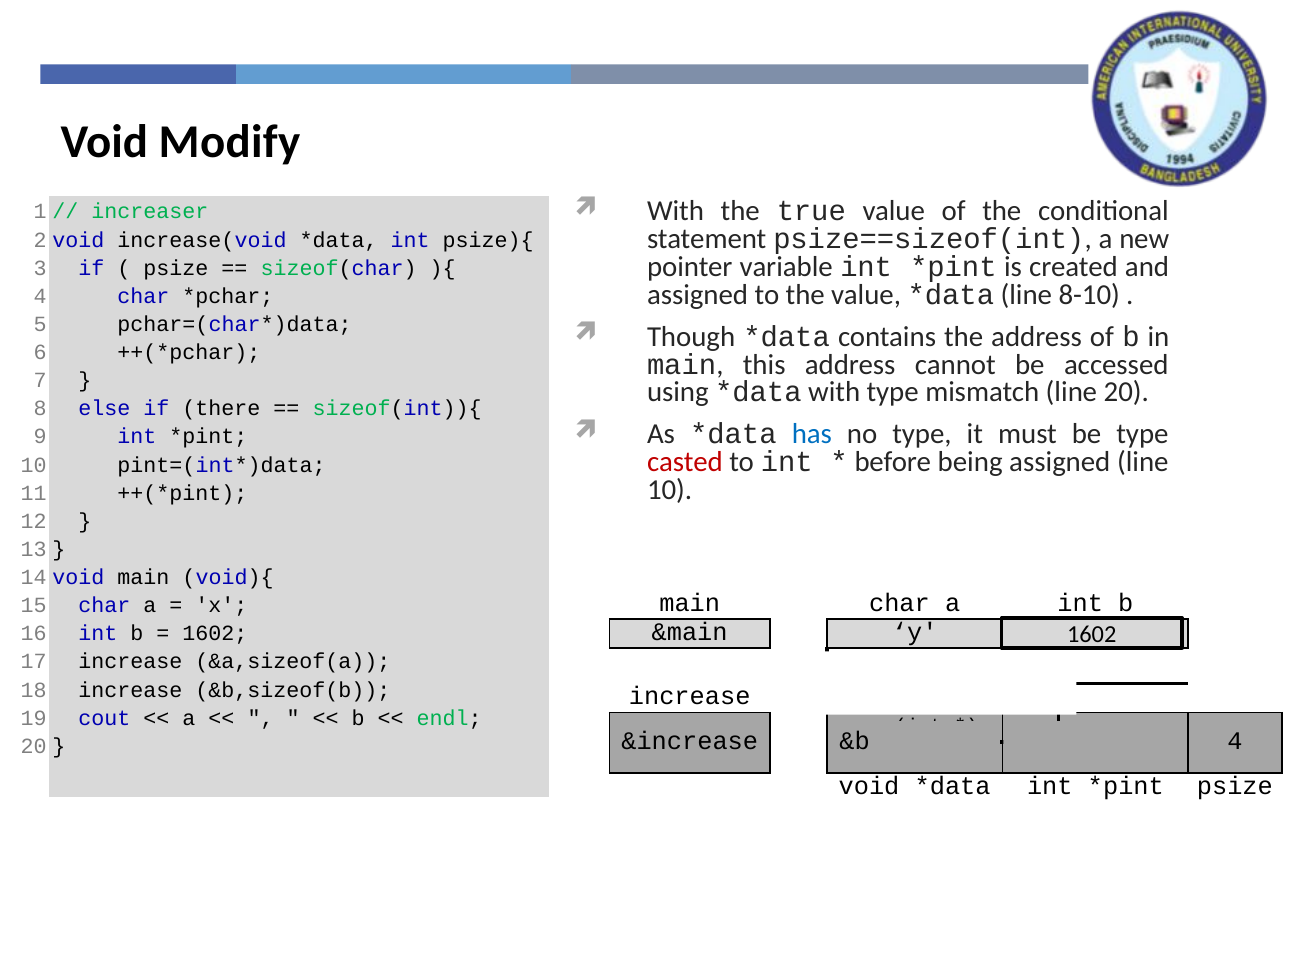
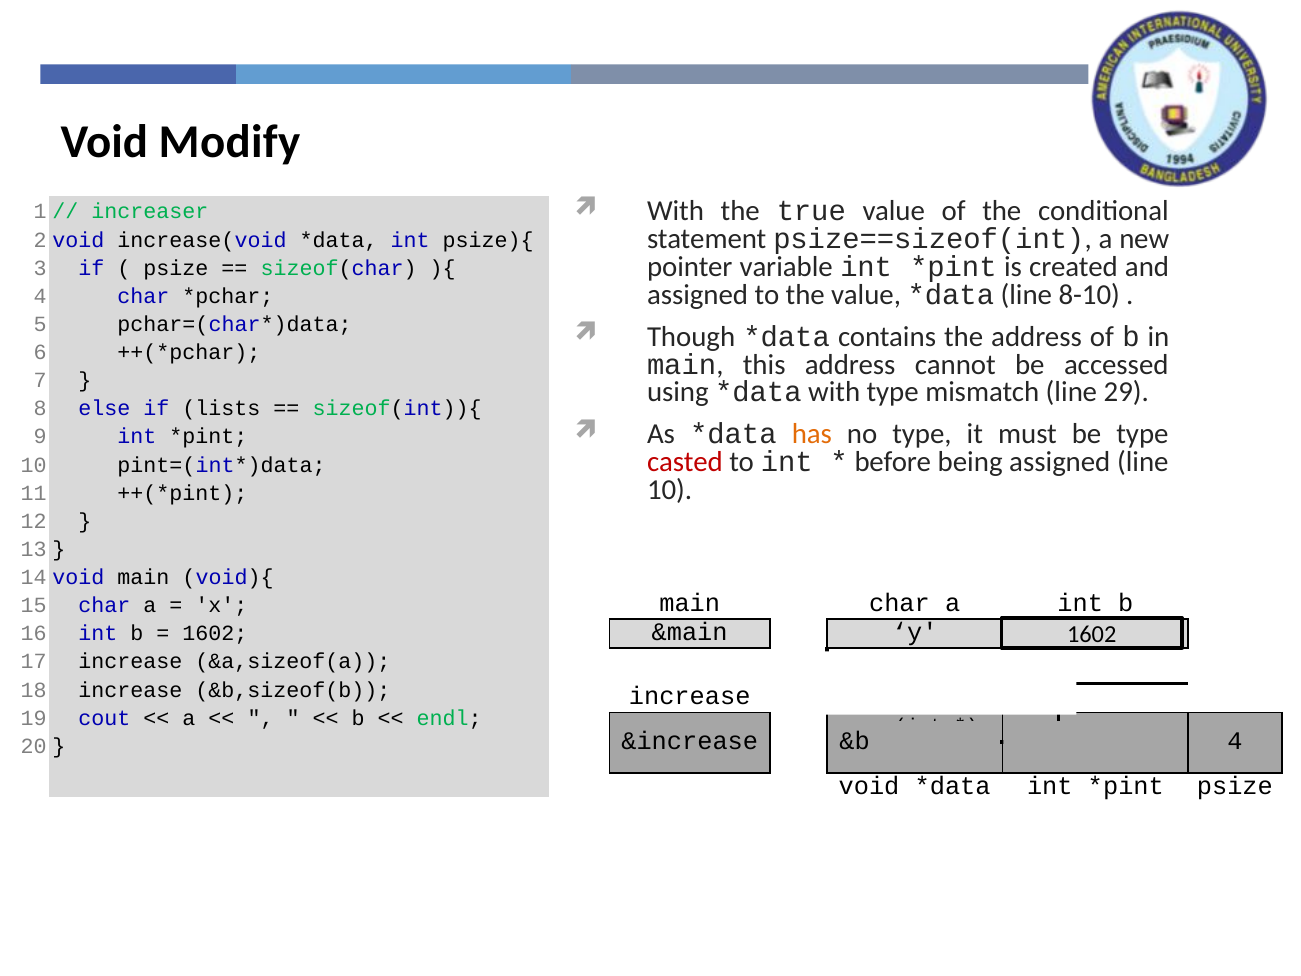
line 20: 20 -> 29 (1126, 392)
there: there -> lists (221, 409)
has colour: blue -> orange (812, 434)
